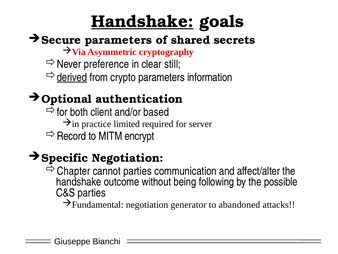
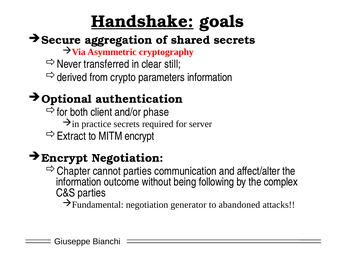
Secure parameters: parameters -> aggregation (119, 40)
preference: preference -> transferred (106, 64)
derived underline: present -> none (72, 77)
based: based -> phase (156, 112)
practice limited: limited -> secrets (127, 124)
Record: Record -> Extract (71, 136)
Specific: Specific -> Encrypt (65, 158)
handshake: handshake -> information (79, 182)
possible: possible -> complex (281, 182)
